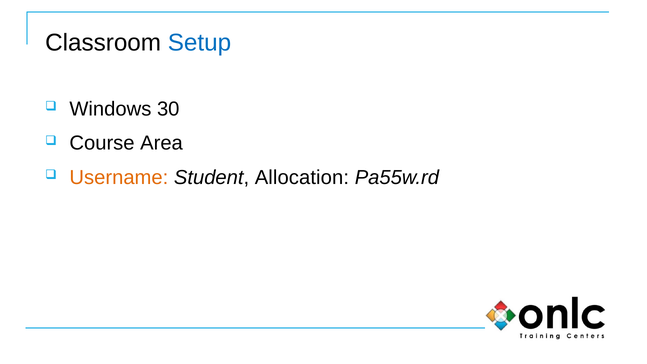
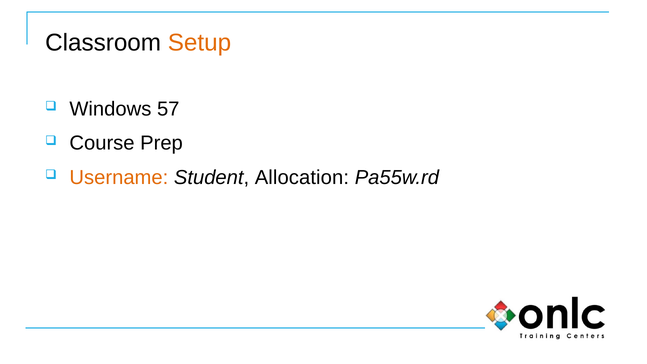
Setup colour: blue -> orange (199, 43)
30: 30 -> 57 (168, 109)
Area: Area -> Prep (162, 143)
